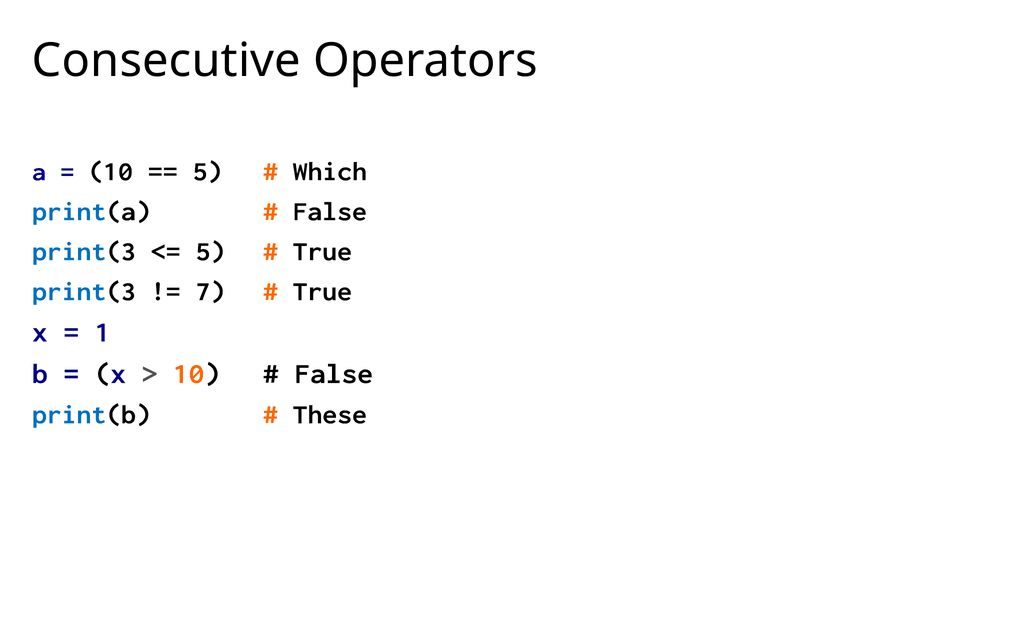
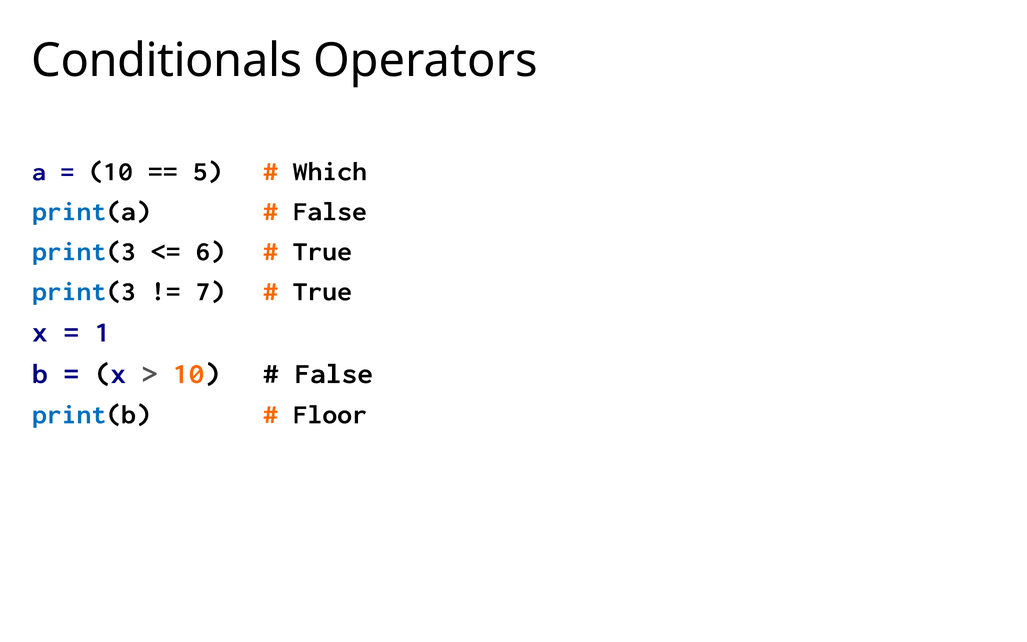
Consecutive: Consecutive -> Conditionals (167, 61)
5: 5 -> 6 (210, 251)
These: These -> Floor (330, 414)
